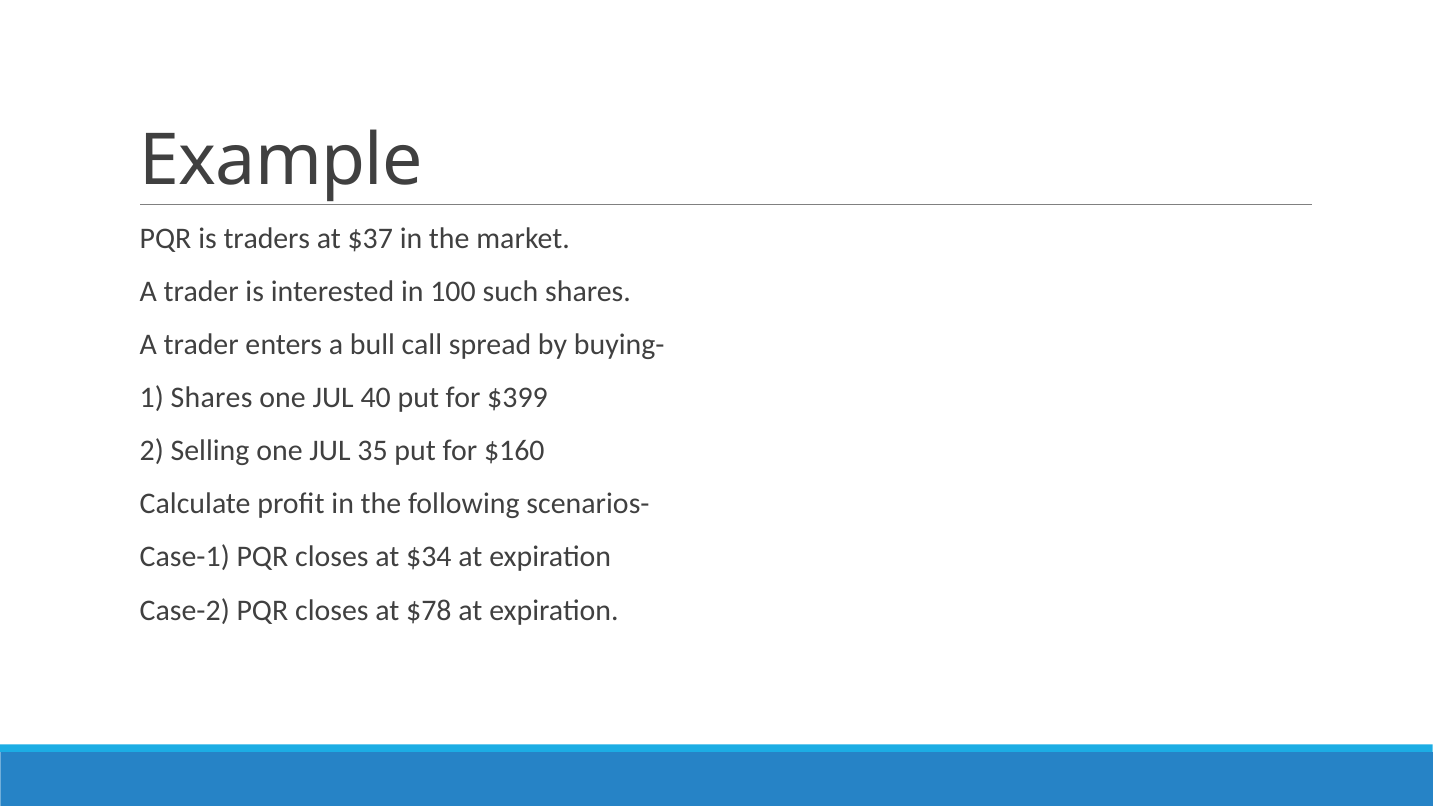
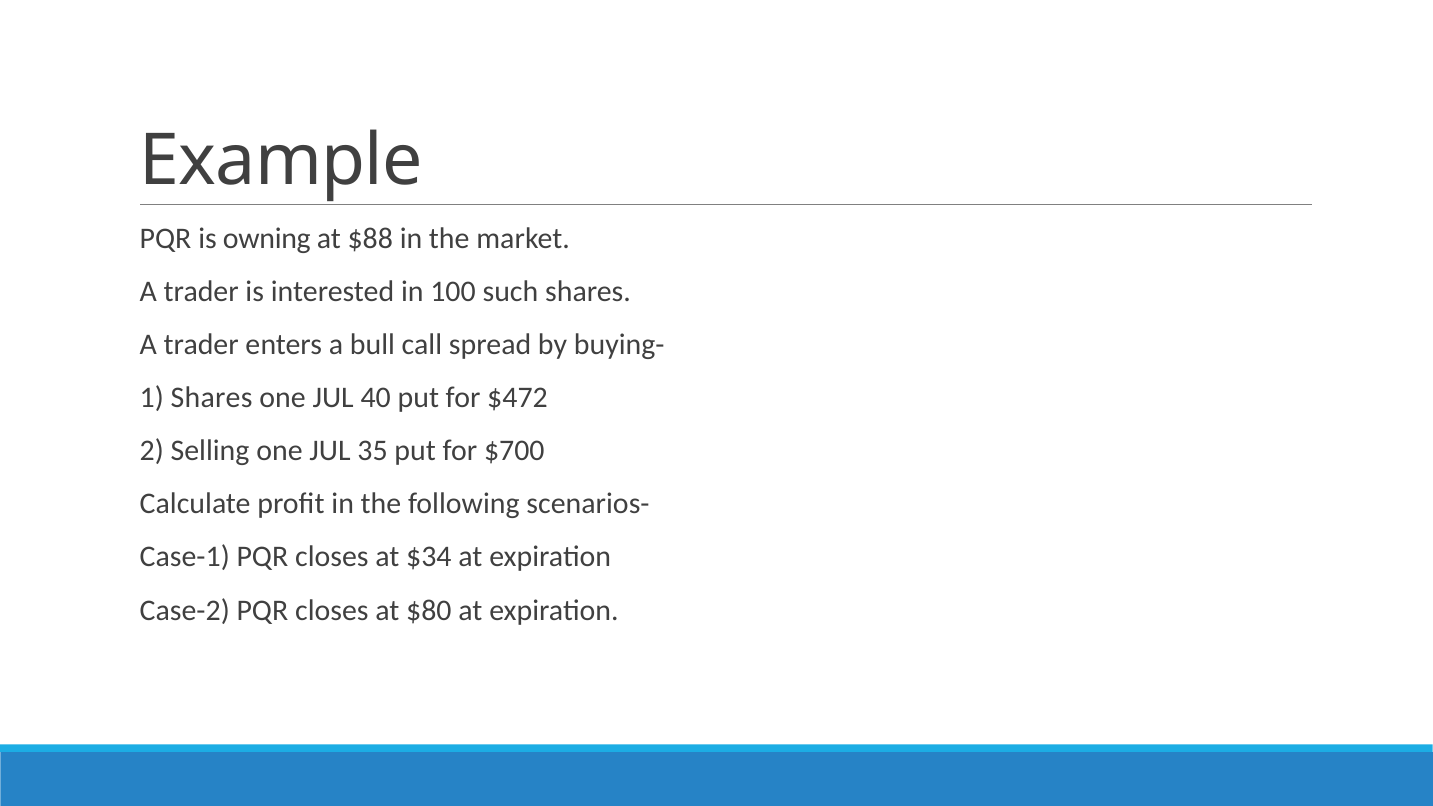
traders: traders -> owning (267, 238)
$37: $37 -> $88 (370, 238)
$399: $399 -> $472 (518, 398)
$160: $160 -> $700 (514, 451)
$78: $78 -> $80 (429, 610)
